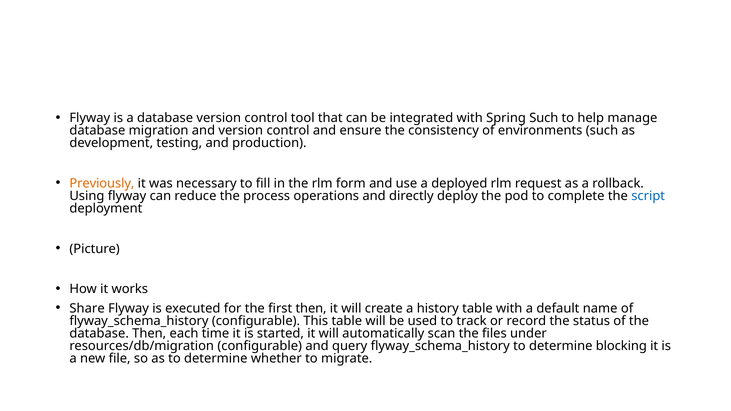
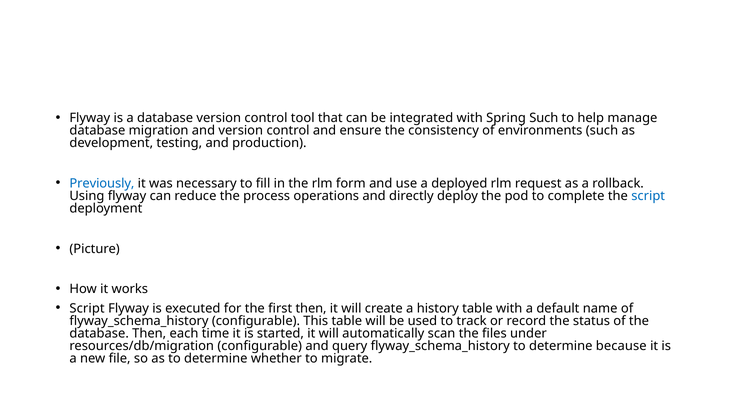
Previously colour: orange -> blue (102, 183)
Share: Share -> Script (87, 309)
blocking: blocking -> because (621, 346)
